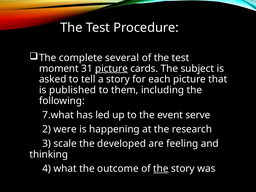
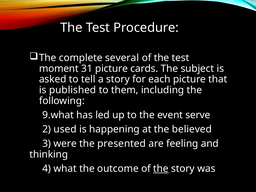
picture underline: present -> none (111, 69)
7.what: 7.what -> 9.what (58, 115)
were: were -> used (65, 129)
research: research -> believed (192, 129)
scale: scale -> were (65, 144)
developed: developed -> presented (122, 144)
